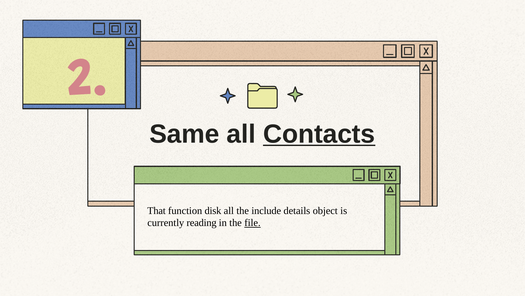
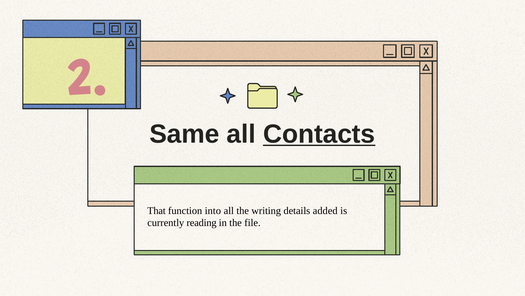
disk: disk -> into (213, 210)
include: include -> writing (266, 210)
object: object -> added (325, 210)
file underline: present -> none (252, 222)
